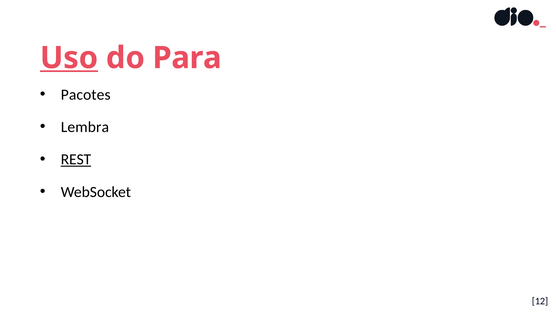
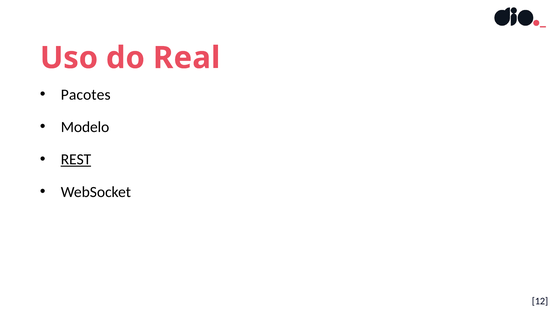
Uso underline: present -> none (69, 58)
Para: Para -> Real (187, 58)
Lembra: Lembra -> Modelo (85, 127)
